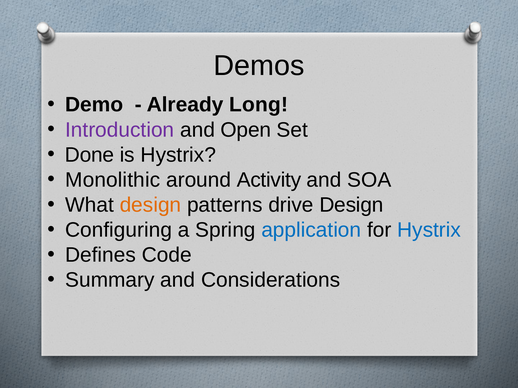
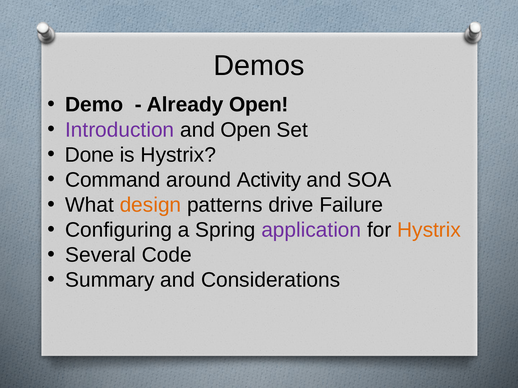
Already Long: Long -> Open (259, 105)
Monolithic: Monolithic -> Command (113, 180)
drive Design: Design -> Failure (351, 205)
application colour: blue -> purple (311, 230)
Hystrix colour: blue -> orange (429, 230)
Defines: Defines -> Several (101, 255)
